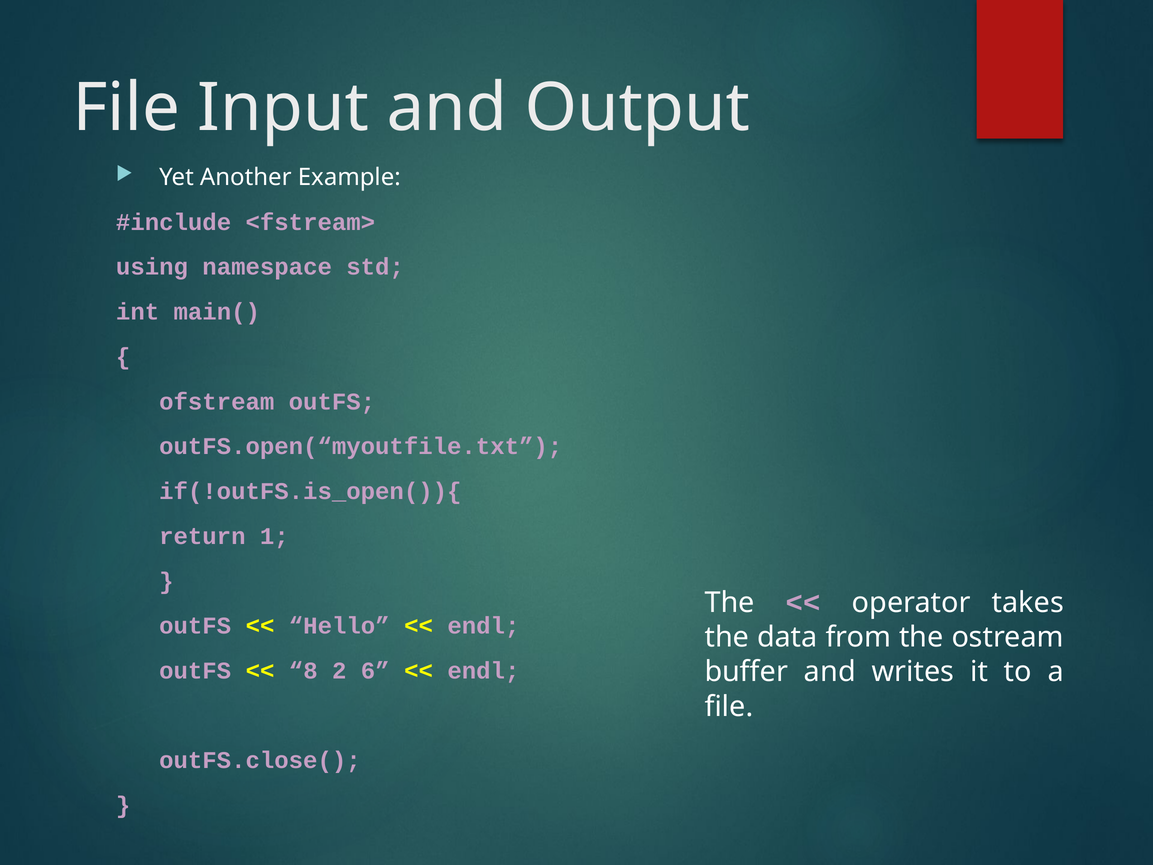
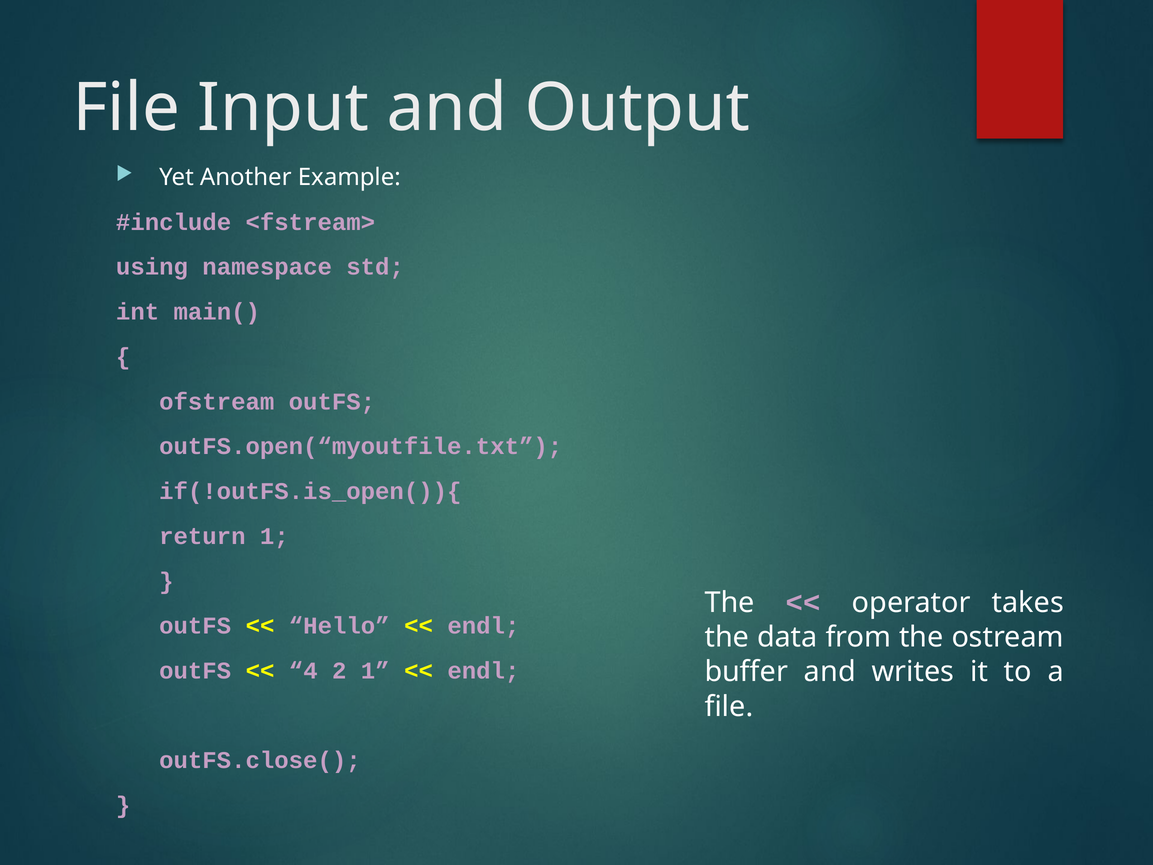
8: 8 -> 4 (303, 671)
2 6: 6 -> 1 (375, 671)
